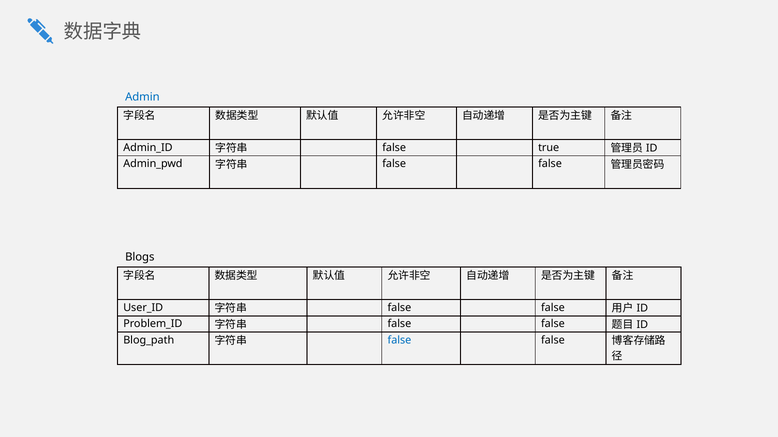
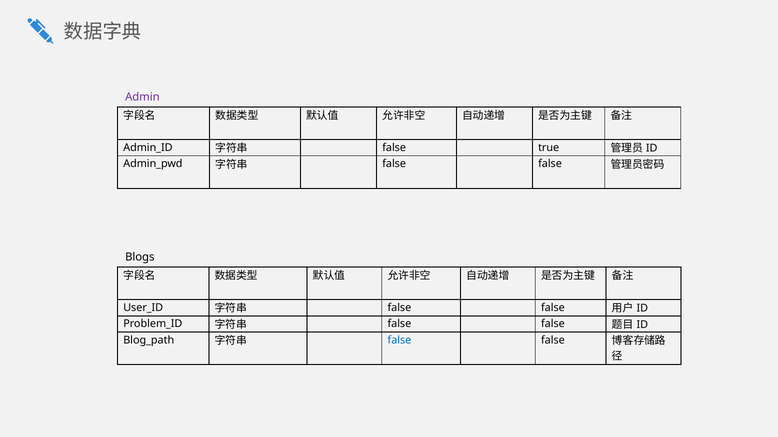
Admin colour: blue -> purple (142, 97)
